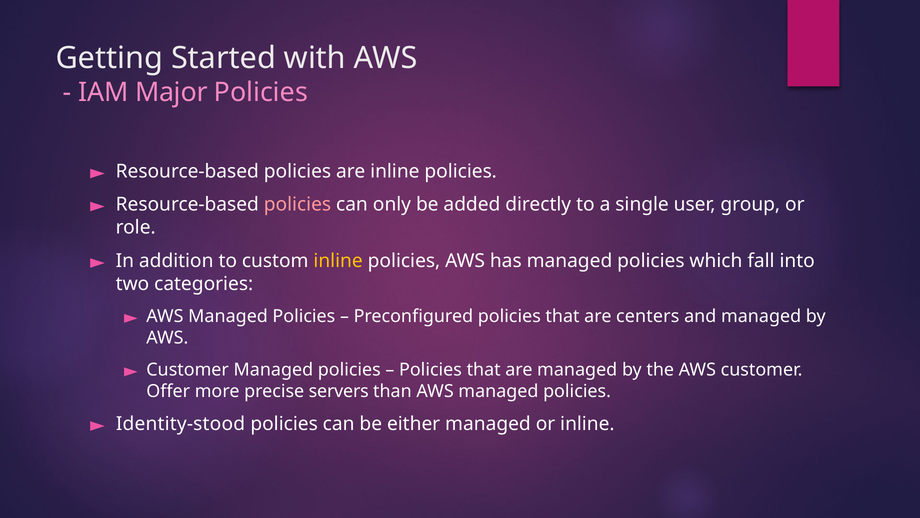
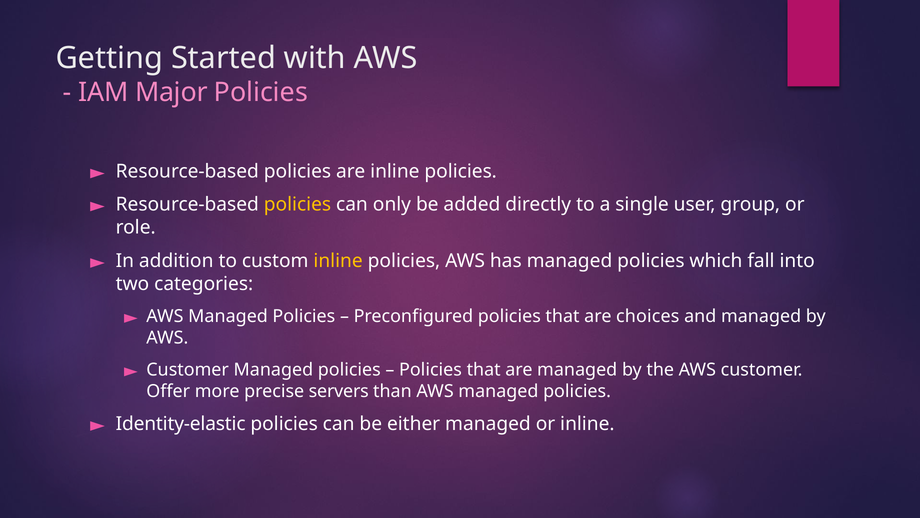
policies colour: pink -> yellow (297, 204)
centers: centers -> choices (648, 316)
Identity-stood: Identity-stood -> Identity-elastic (181, 423)
